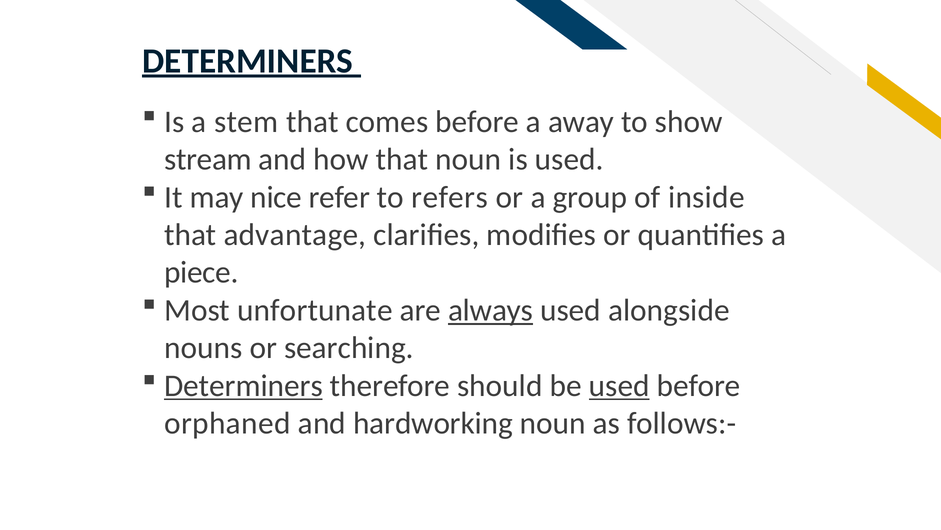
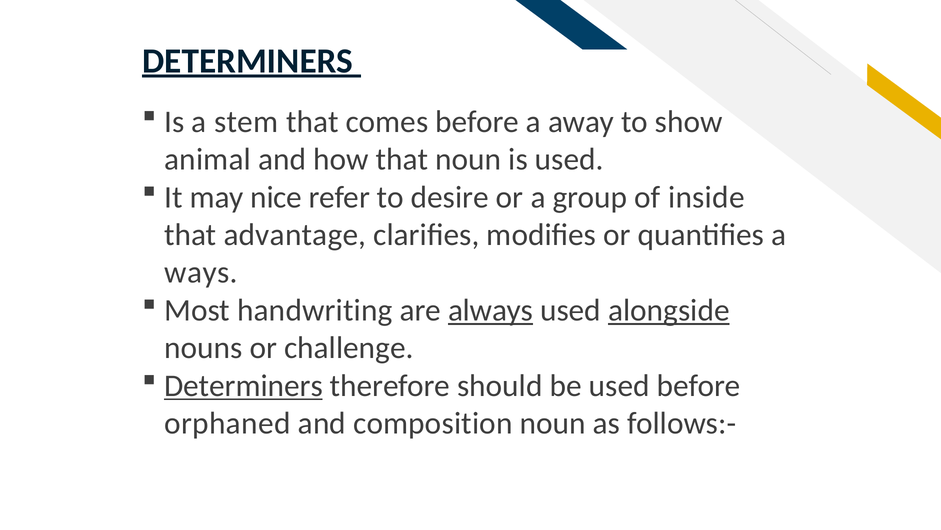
stream: stream -> animal (208, 159)
refers: refers -> desire (450, 197)
piece: piece -> ways (201, 272)
unfortunate: unfortunate -> handwriting (315, 310)
alongside underline: none -> present (669, 310)
searching: searching -> challenge (349, 348)
used underline: present -> none (619, 385)
hardworking: hardworking -> composition (433, 423)
